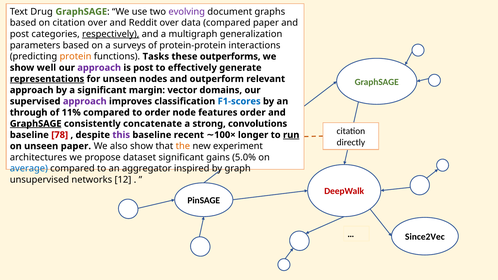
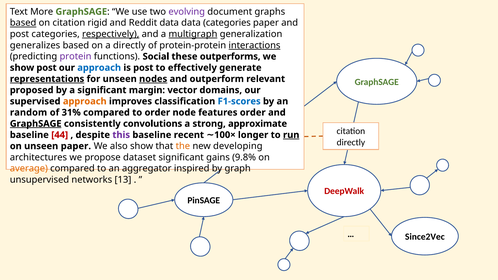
Drug: Drug -> More (42, 12)
based underline: none -> present (23, 23)
citation over: over -> rigid (97, 23)
Reddit over: over -> data (169, 23)
data compared: compared -> categories (227, 23)
multigraph underline: none -> present (193, 34)
parameters: parameters -> generalizes (35, 45)
a surveys: surveys -> directly (129, 45)
interactions underline: none -> present (254, 45)
protein colour: orange -> purple (76, 57)
Tasks: Tasks -> Social (156, 57)
show well: well -> post (47, 68)
approach colour: purple -> blue (99, 68)
nodes underline: none -> present (153, 79)
approach: approach -> proposed (32, 90)
approach colour: purple -> orange (85, 101)
through: through -> random (29, 113)
11%: 11% -> 31% (71, 113)
concatenate: concatenate -> convolutions (153, 124)
convolutions: convolutions -> approximate (258, 124)
78: 78 -> 44 (60, 135)
experiment: experiment -> developing (238, 146)
5.0%: 5.0% -> 9.8% (244, 157)
average colour: blue -> orange (29, 169)
12: 12 -> 13 (123, 180)
